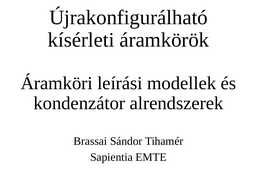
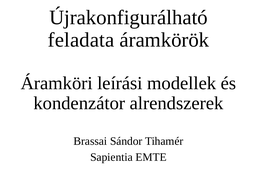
kísérleti: kísérleti -> feladata (81, 40)
